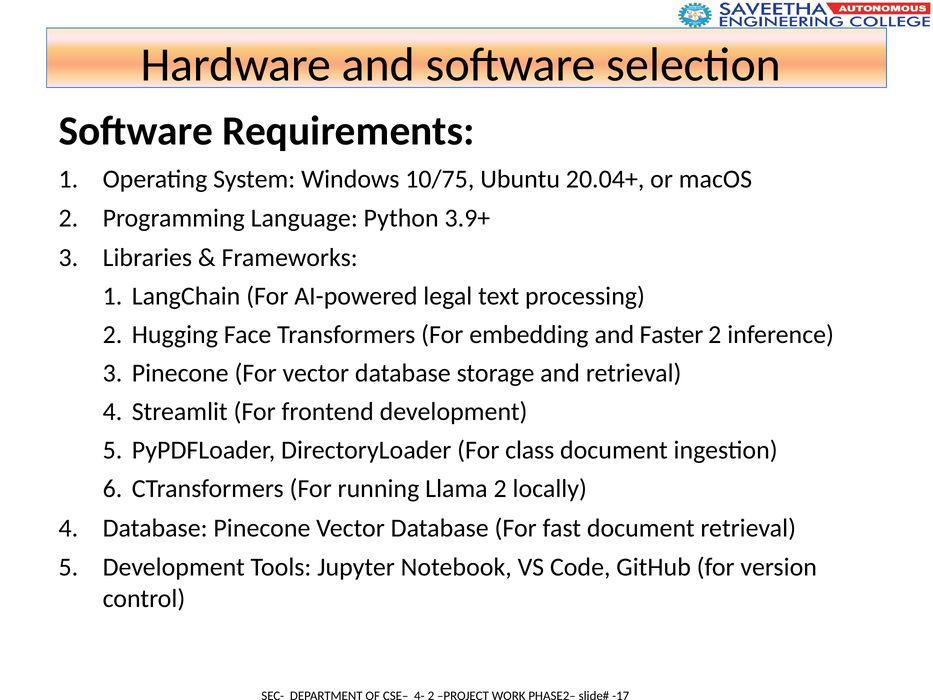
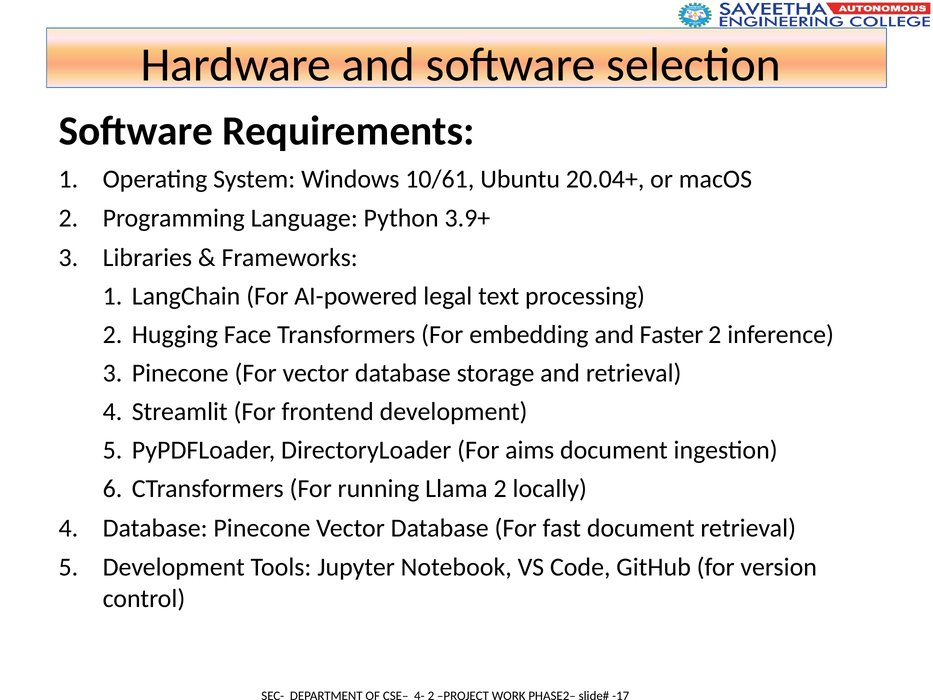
10/75: 10/75 -> 10/61 (440, 179)
class: class -> aims (530, 450)
